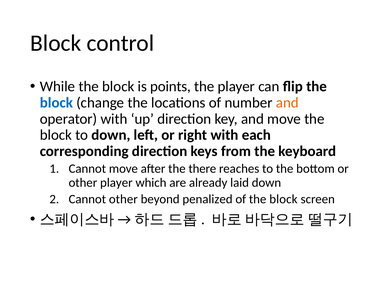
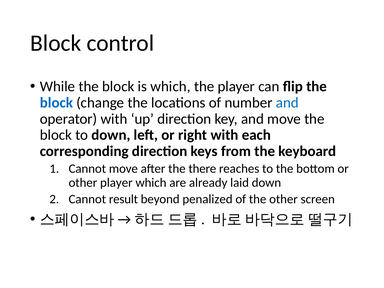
is points: points -> which (170, 87)
and colour: orange -> blue (287, 103)
Cannot other: other -> result (123, 199)
of the block: block -> other (284, 199)
